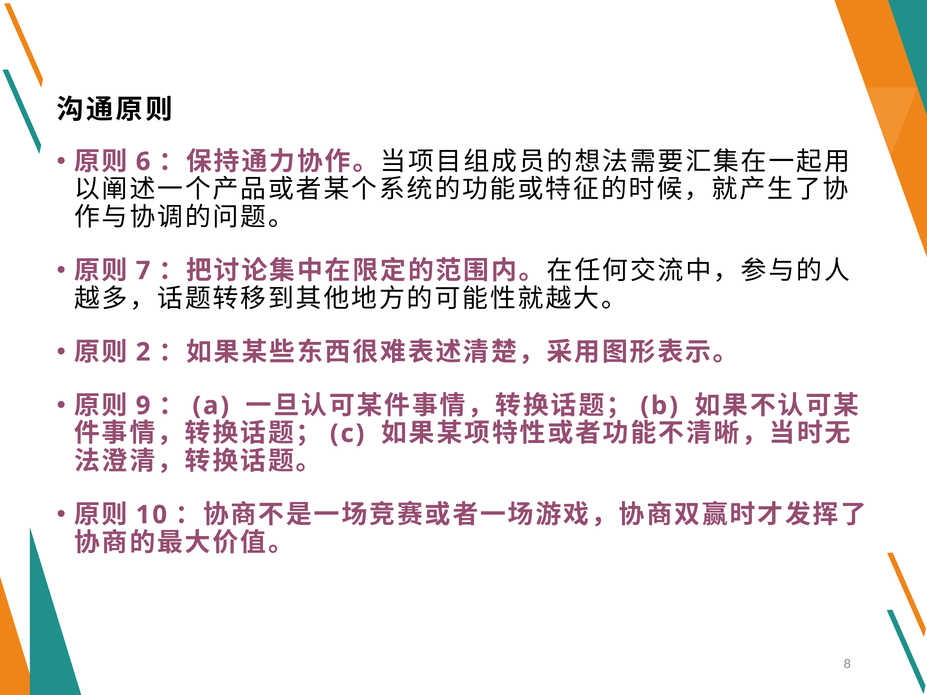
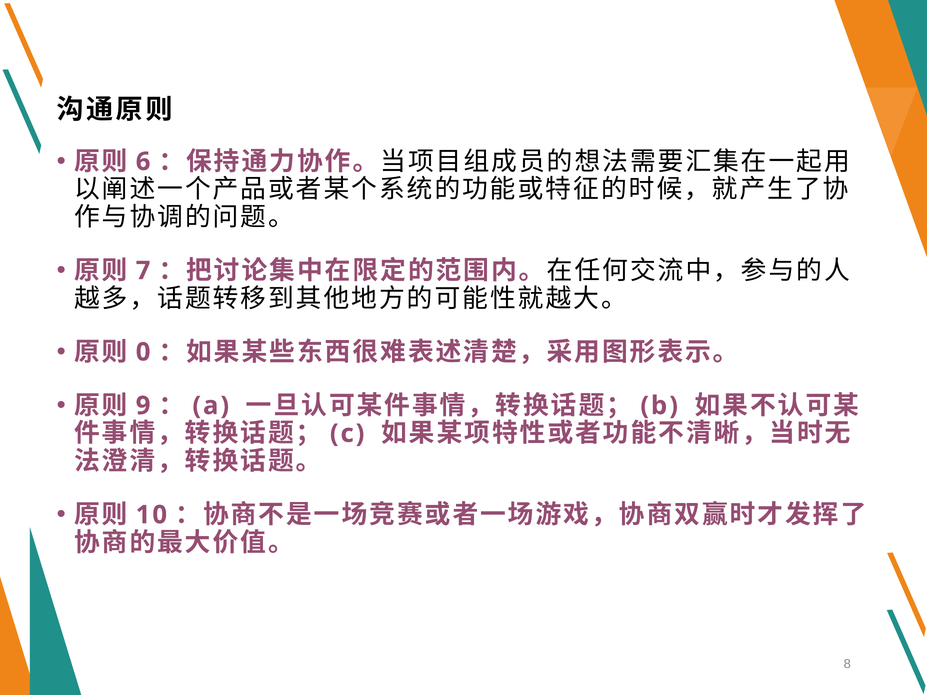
2: 2 -> 0 (143, 352)
